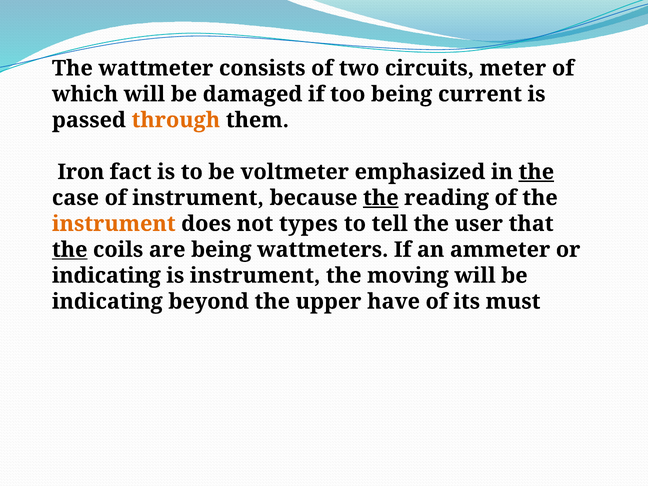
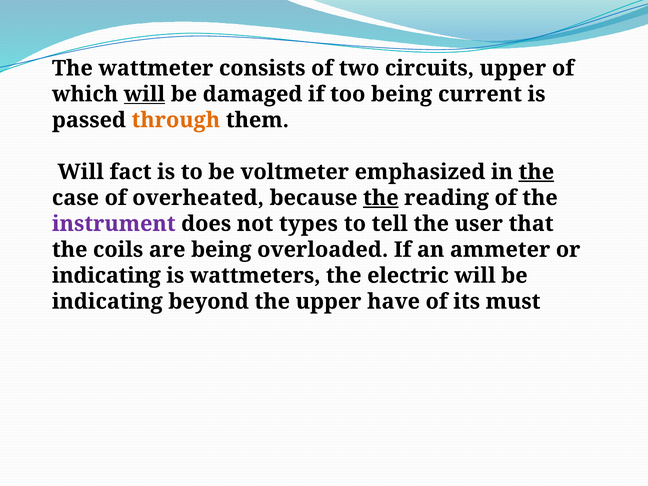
circuits meter: meter -> upper (513, 68)
will underline: none -> present (144, 94)
Iron: Iron -> Will (81, 172)
of instrument: instrument -> overheated (198, 198)
instrument colour: orange -> purple (114, 224)
the underline: present -> none (70, 250)
wattmeters: wattmeters -> overloaded (323, 250)
is instrument: instrument -> wattmeters (255, 276)
moving: moving -> electric (408, 276)
